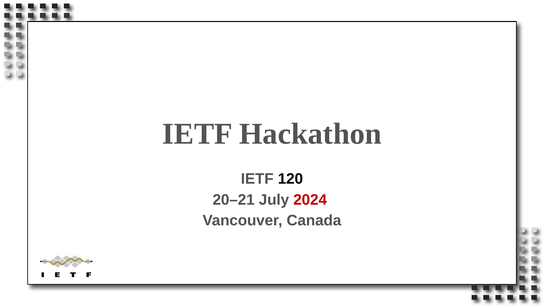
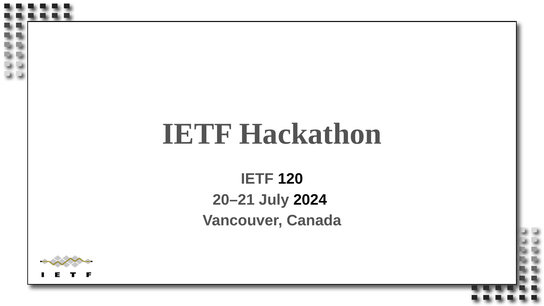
2024 colour: red -> black (310, 200)
